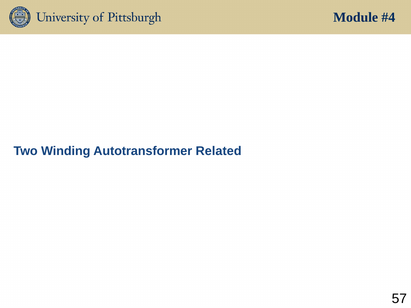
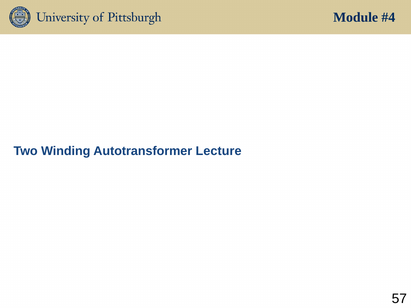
Related: Related -> Lecture (219, 151)
